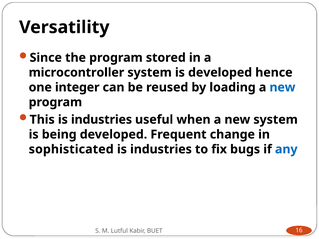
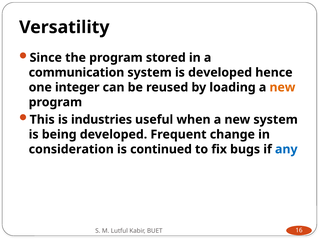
microcontroller: microcontroller -> communication (76, 73)
new colour: blue -> orange (282, 87)
sophisticated: sophisticated -> consideration (71, 149)
industries: industries -> continued (161, 149)
